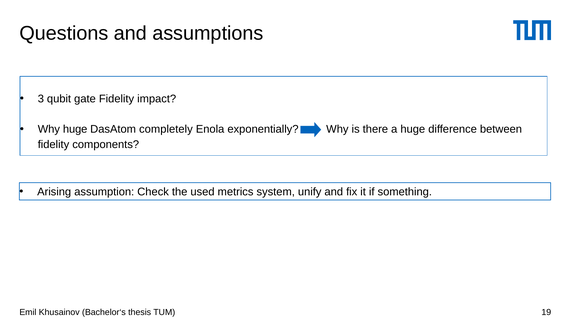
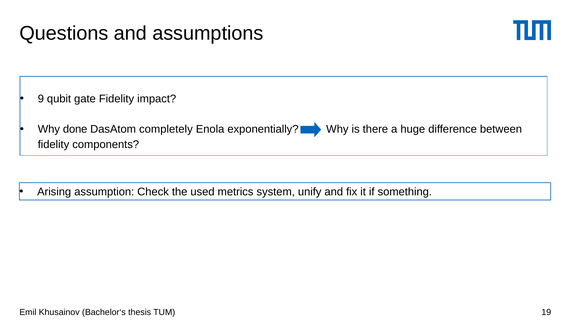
3: 3 -> 9 (41, 99)
Why huge: huge -> done (75, 129)
